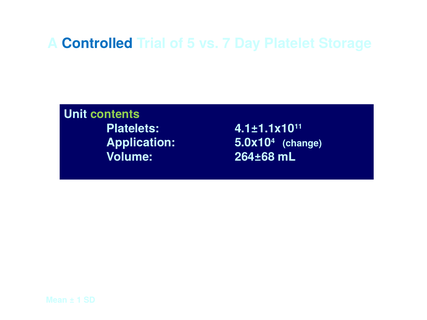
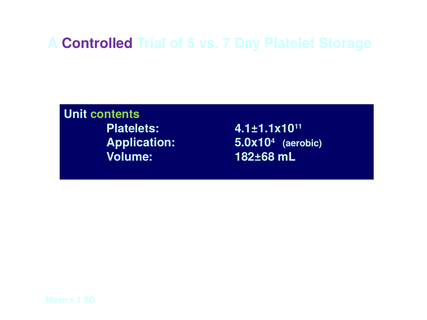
Controlled colour: blue -> purple (97, 44)
change: change -> aerobic (302, 144)
264±68: 264±68 -> 182±68 (255, 157)
